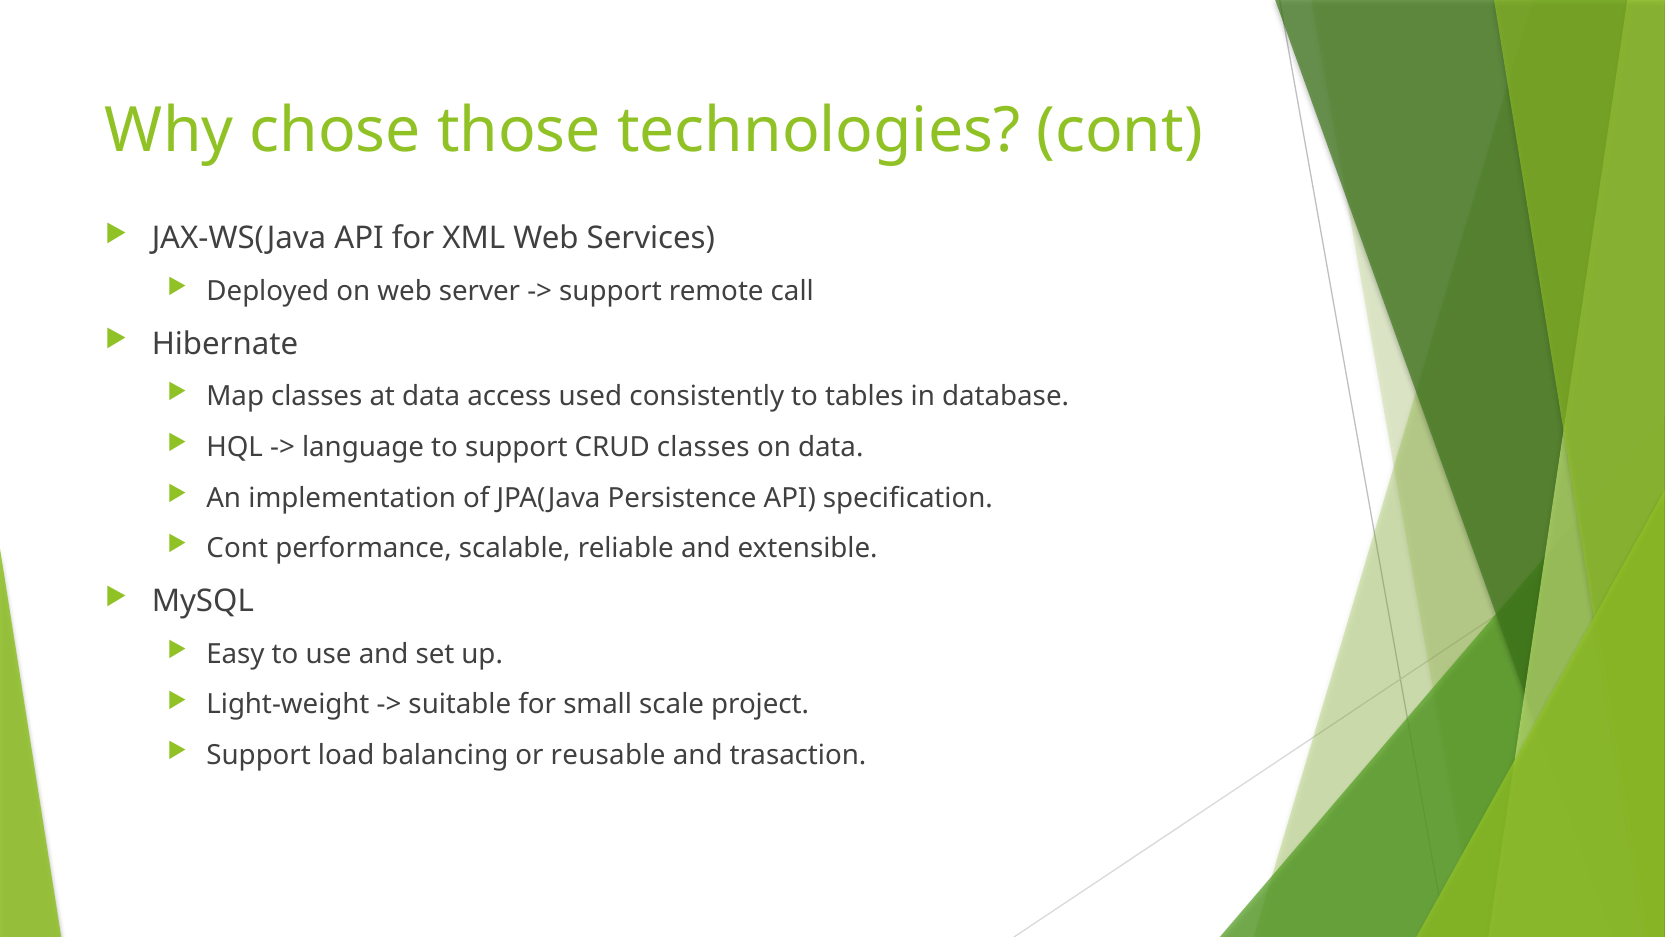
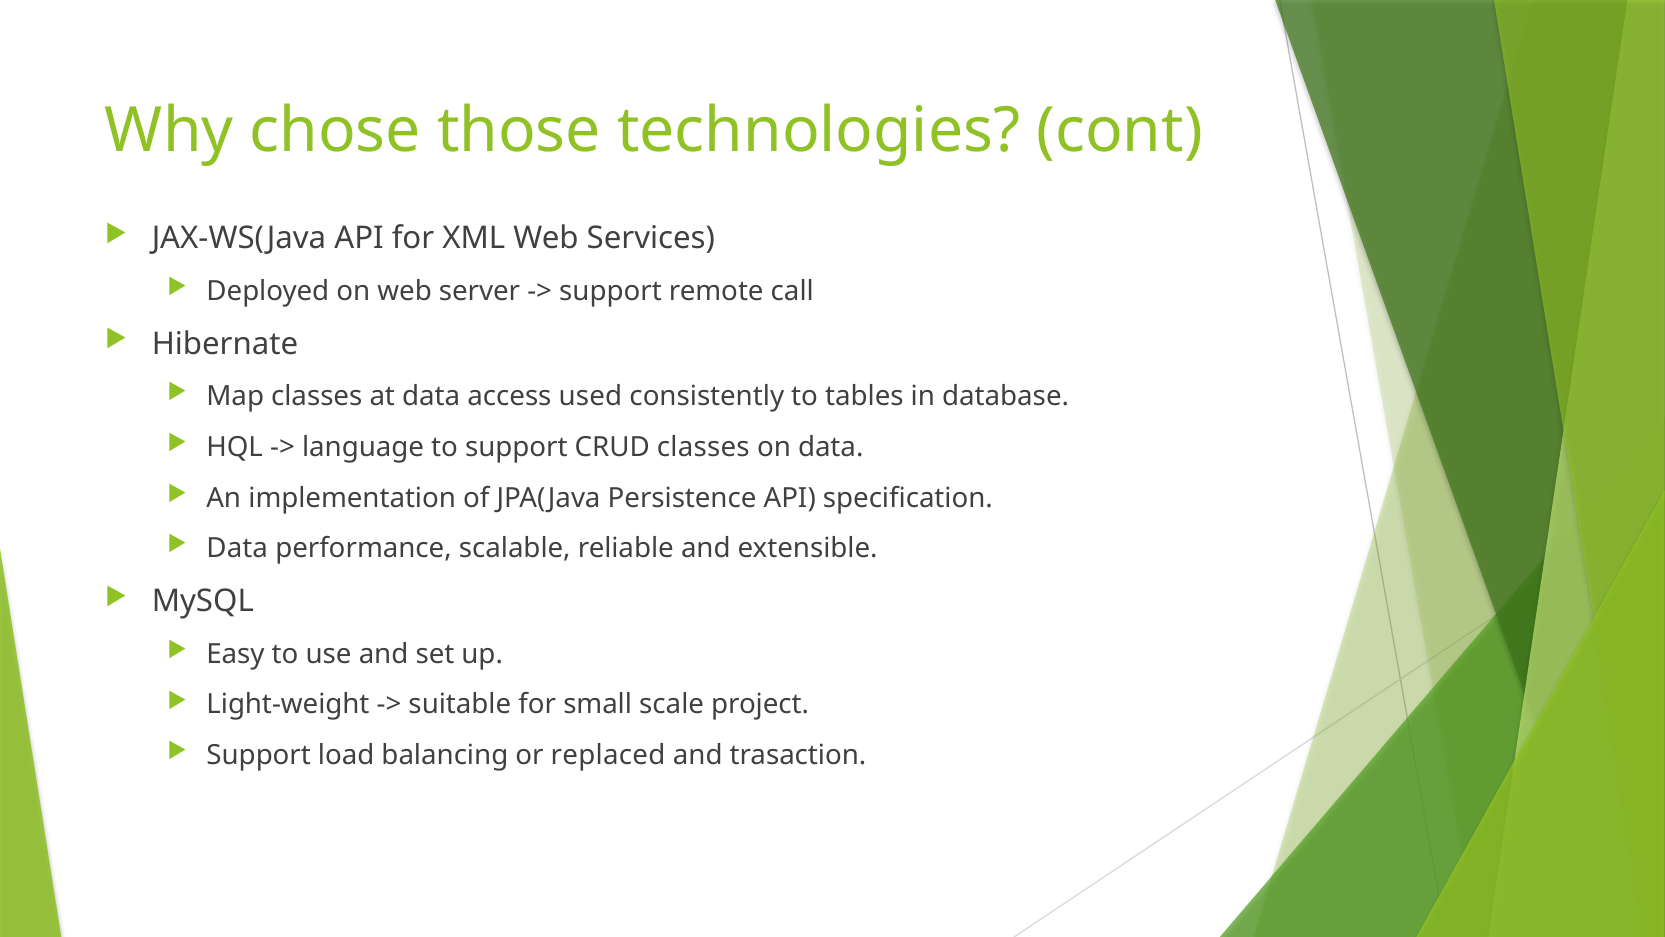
Cont: Cont -> Data (237, 548)
reusable: reusable -> replaced (608, 755)
